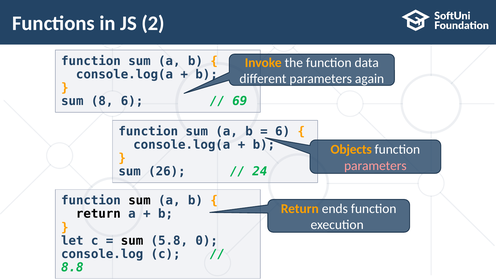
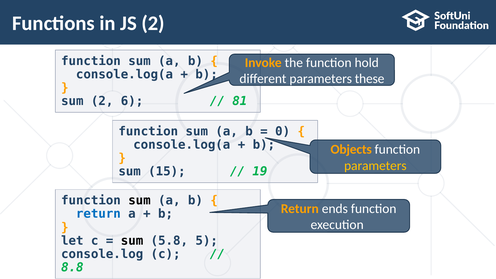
data: data -> hold (367, 63)
again: again -> these (370, 79)
sum 8: 8 -> 2 (102, 101)
69: 69 -> 81 (240, 101)
6: 6 -> 0 (283, 131)
parameters colour: pink -> yellow (375, 166)
26: 26 -> 15 (167, 171)
24: 24 -> 19 (260, 171)
return colour: black -> blue (98, 214)
0: 0 -> 5 (207, 241)
